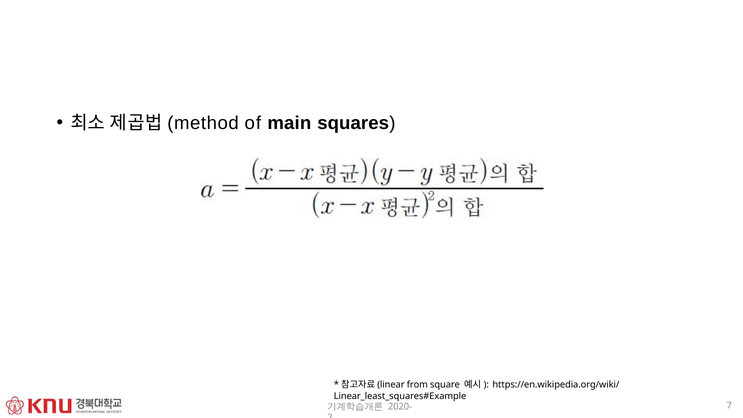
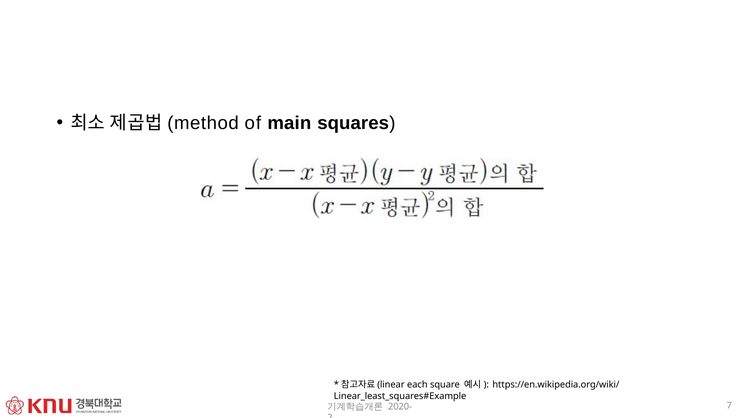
from: from -> each (417, 385)
